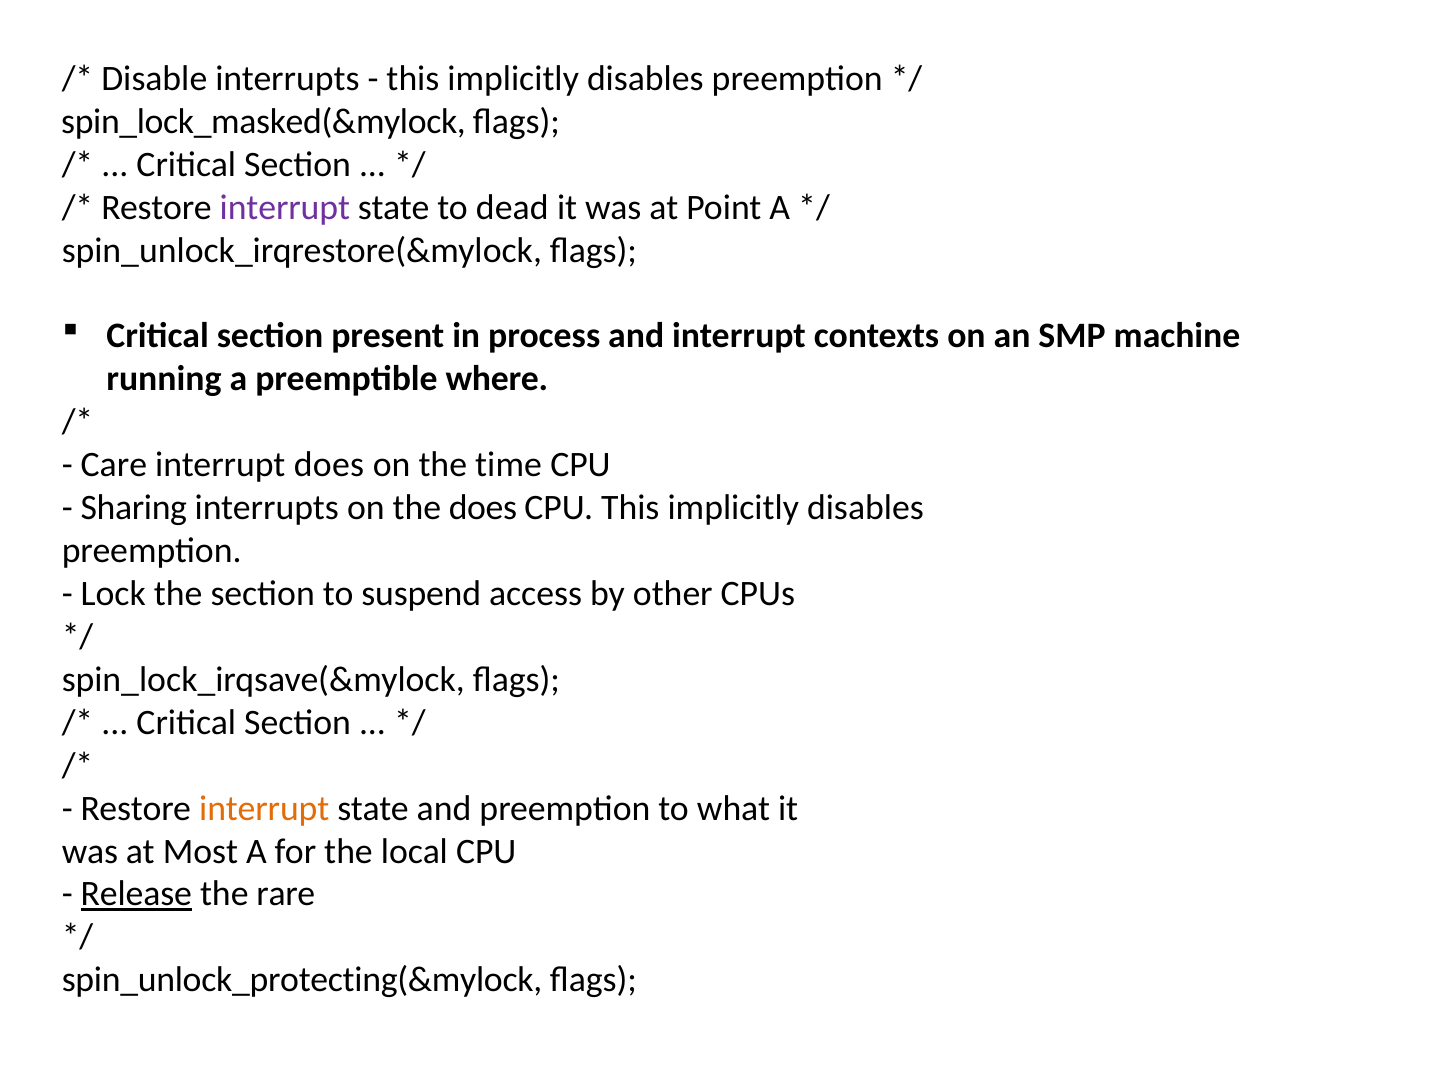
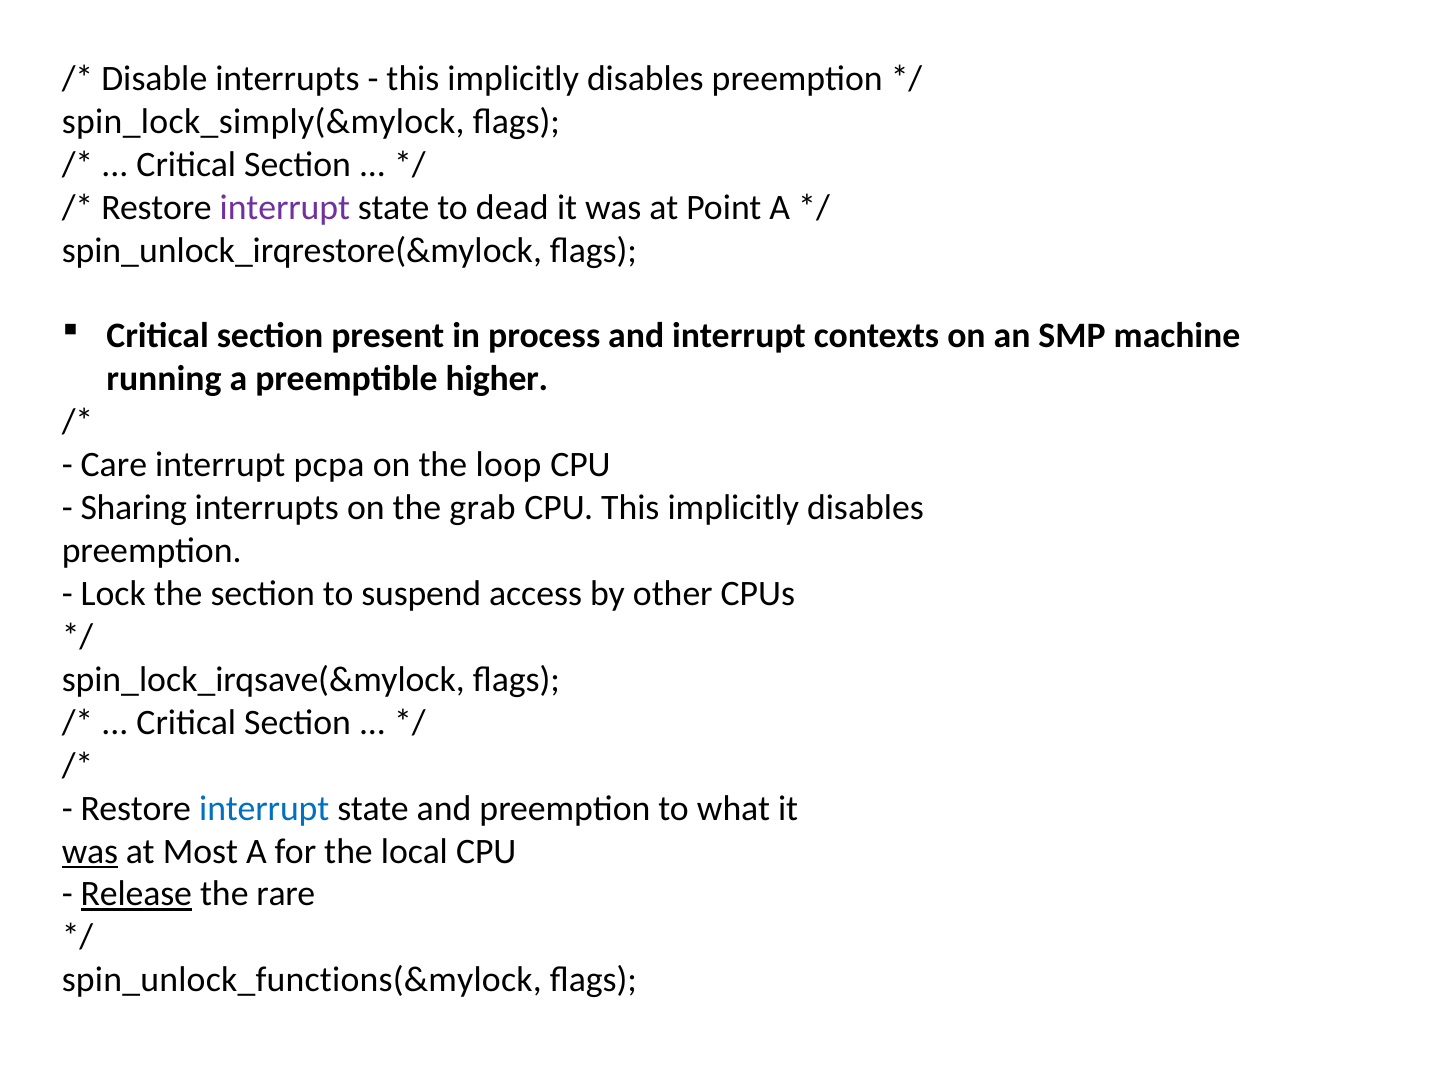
spin_lock_masked(&mylock: spin_lock_masked(&mylock -> spin_lock_simply(&mylock (263, 122)
where: where -> higher (497, 379)
interrupt does: does -> pcpa (329, 465)
time: time -> loop (508, 465)
the does: does -> grab (483, 508)
interrupt colour: orange -> blue (264, 808)
was underline: none -> present (90, 851)
spin_unlock_protecting(&mylock: spin_unlock_protecting(&mylock -> spin_unlock_functions(&mylock (302, 980)
